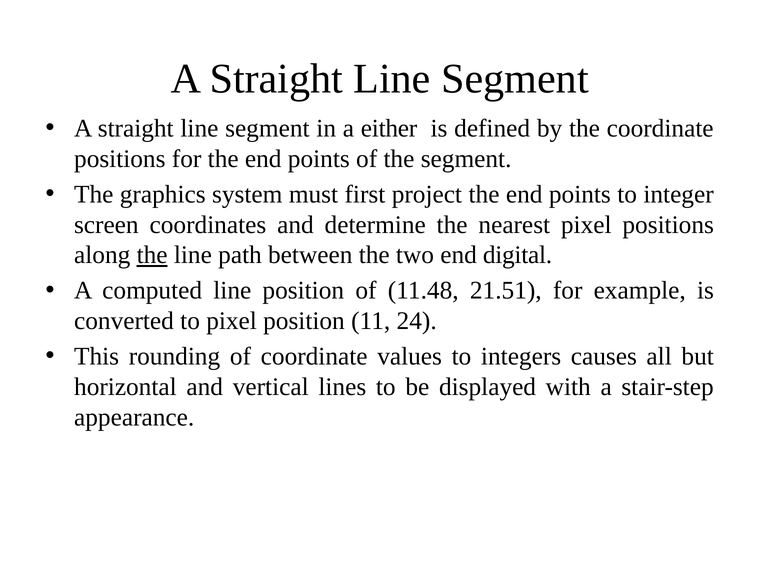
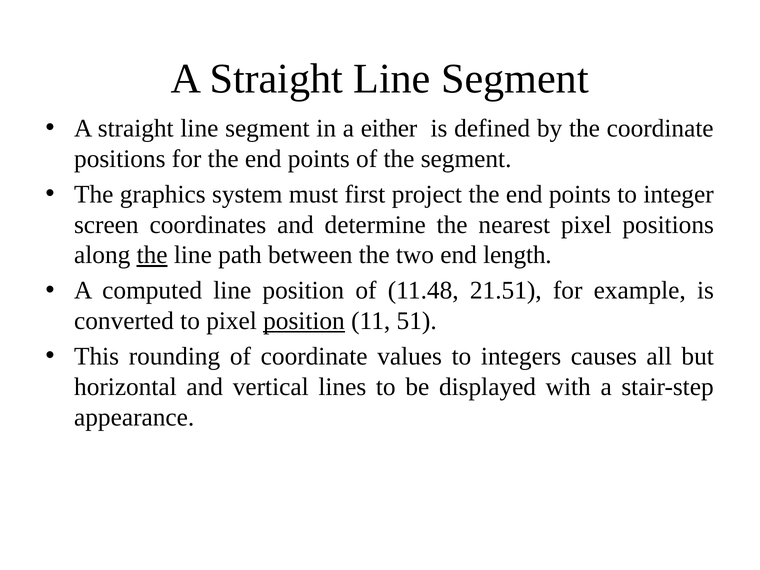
digital: digital -> length (517, 255)
position underline: none -> present (304, 321)
24: 24 -> 51 (417, 321)
